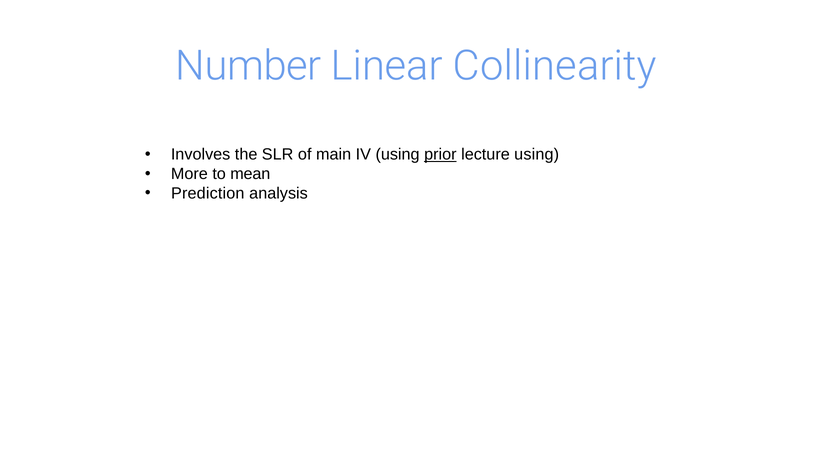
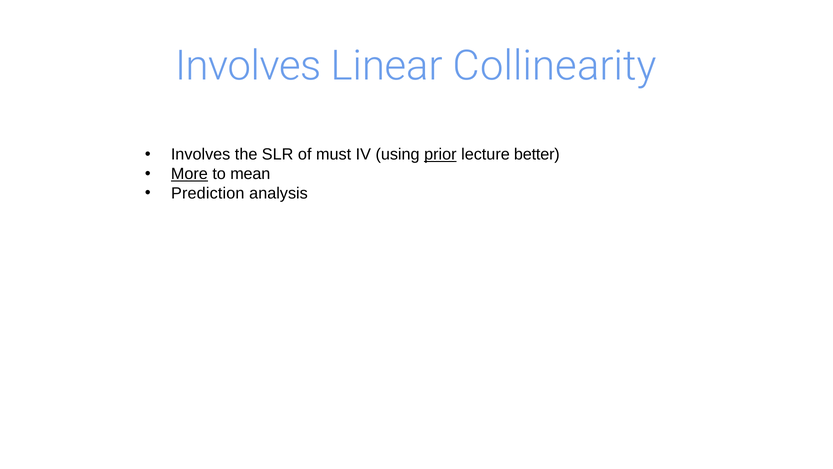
Number: Number -> Involves (248, 66)
main: main -> must (334, 154)
lecture using: using -> better (537, 154)
More underline: none -> present (189, 174)
